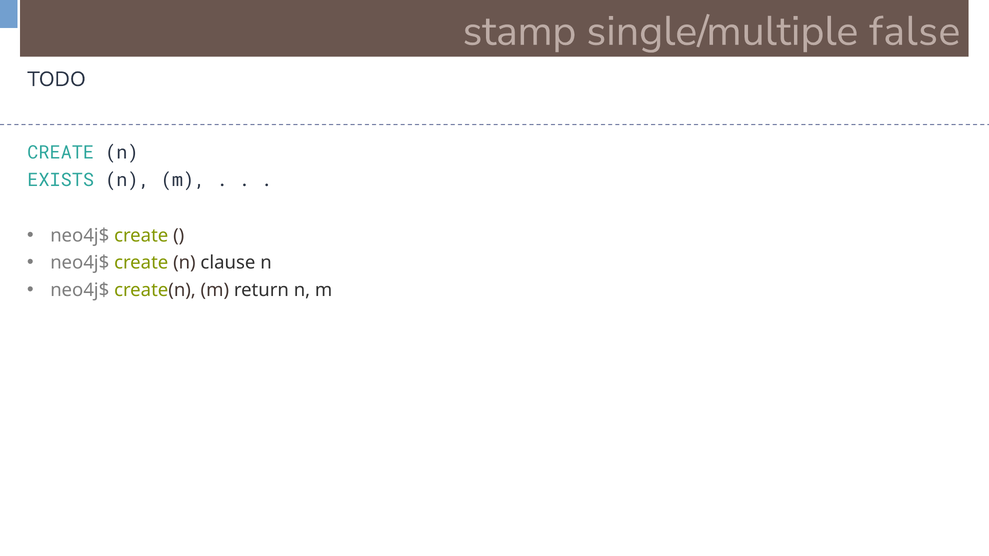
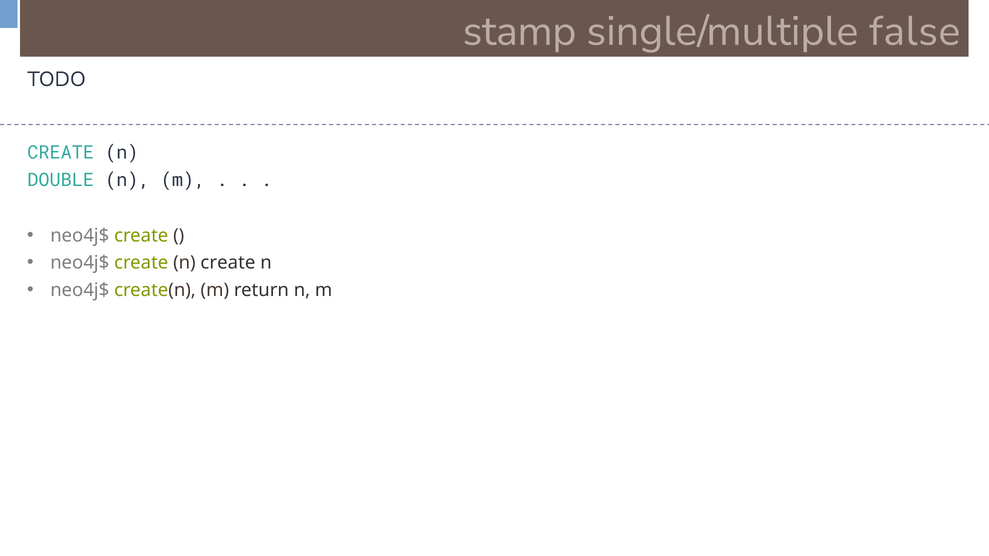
EXISTS: EXISTS -> DOUBLE (61, 180)
n clause: clause -> create (228, 263)
